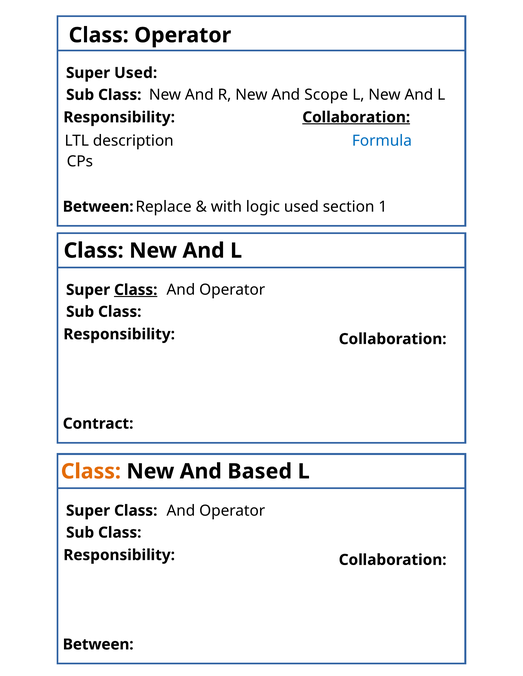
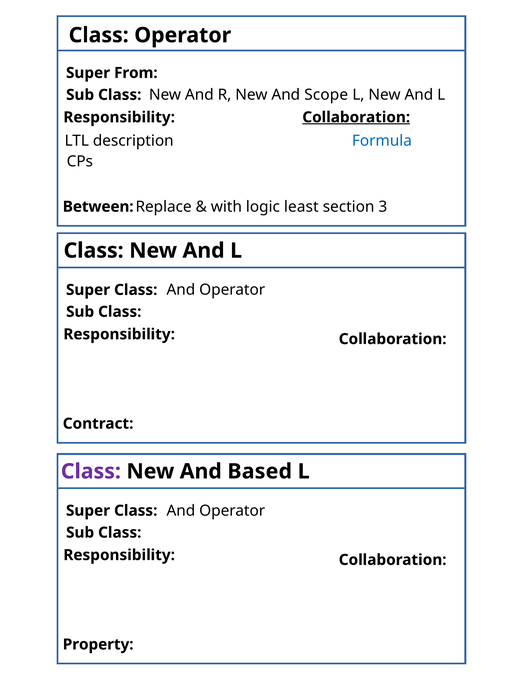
Super Used: Used -> From (136, 73)
logic used: used -> least (301, 207)
1: 1 -> 3 (383, 207)
Class underline: present -> none (136, 290)
Class colour: orange -> purple (91, 471)
Between: Between -> Property (98, 644)
